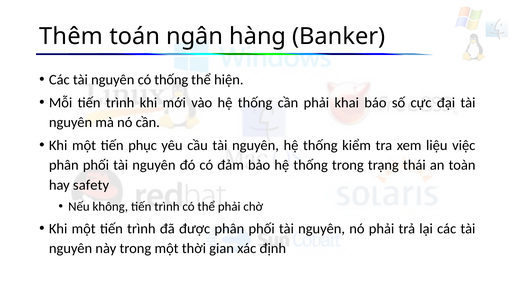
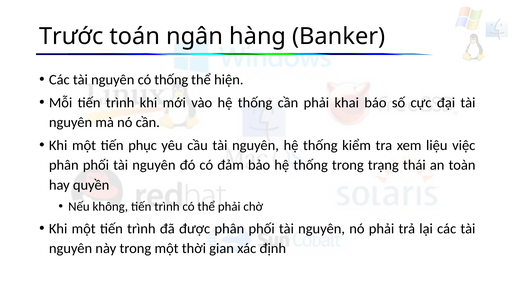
Thêm: Thêm -> Trước (71, 37)
safety: safety -> quyền (91, 185)
